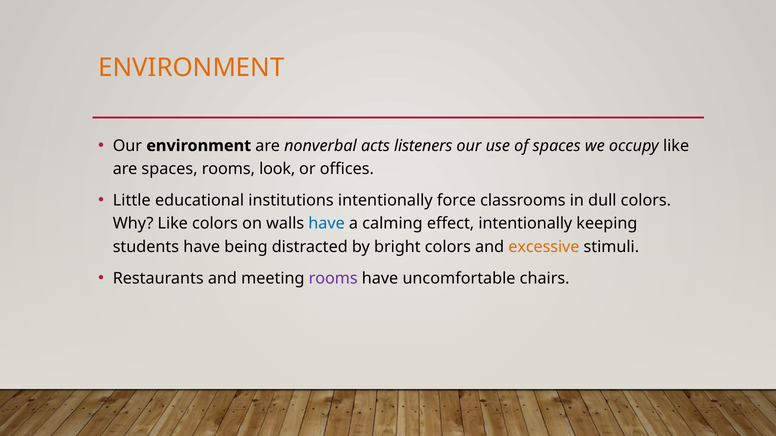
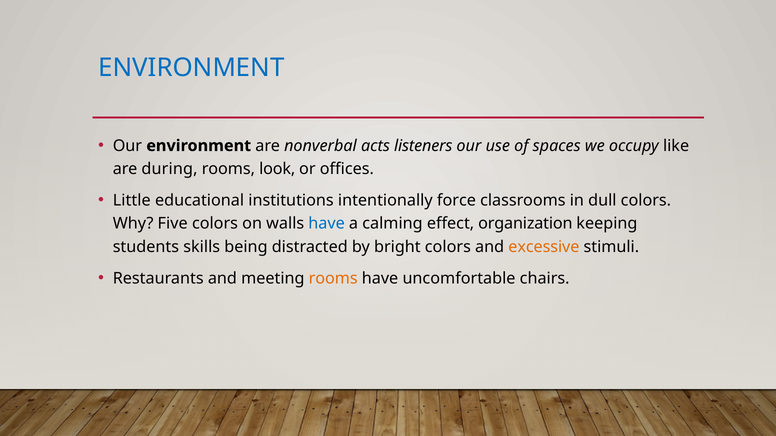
ENVIRONMENT colour: orange -> blue (191, 68)
are spaces: spaces -> during (169, 169)
Why Like: Like -> Five (173, 224)
effect intentionally: intentionally -> organization (525, 224)
students have: have -> skills (202, 247)
rooms colour: purple -> orange (333, 278)
